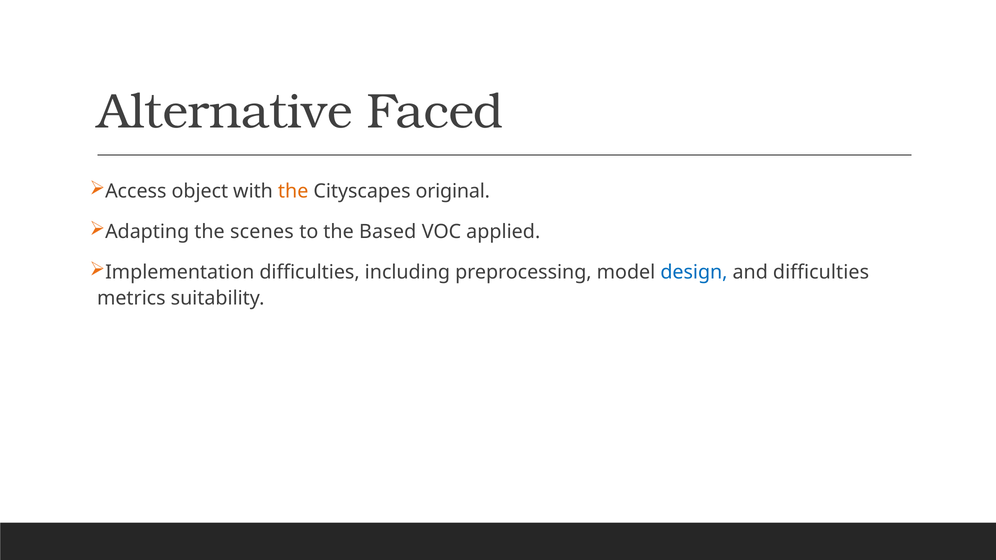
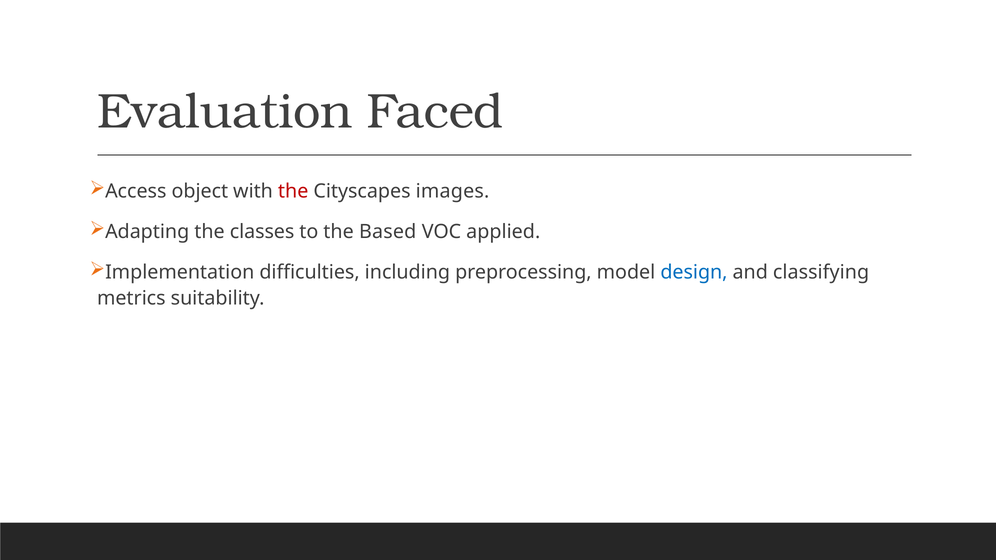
Alternative: Alternative -> Evaluation (225, 112)
the colour: orange -> red (293, 192)
original: original -> images (453, 192)
scenes: scenes -> classes (262, 232)
and difficulties: difficulties -> classifying (821, 273)
